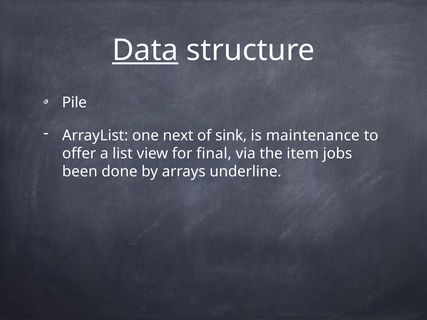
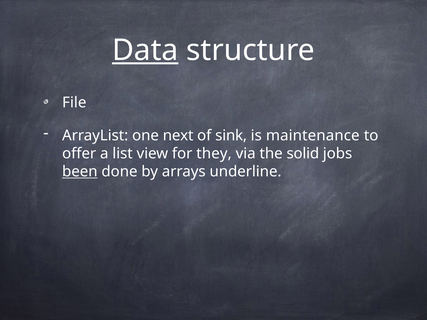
Pile: Pile -> File (74, 103)
final: final -> they (214, 154)
item: item -> solid (303, 154)
been underline: none -> present (80, 172)
